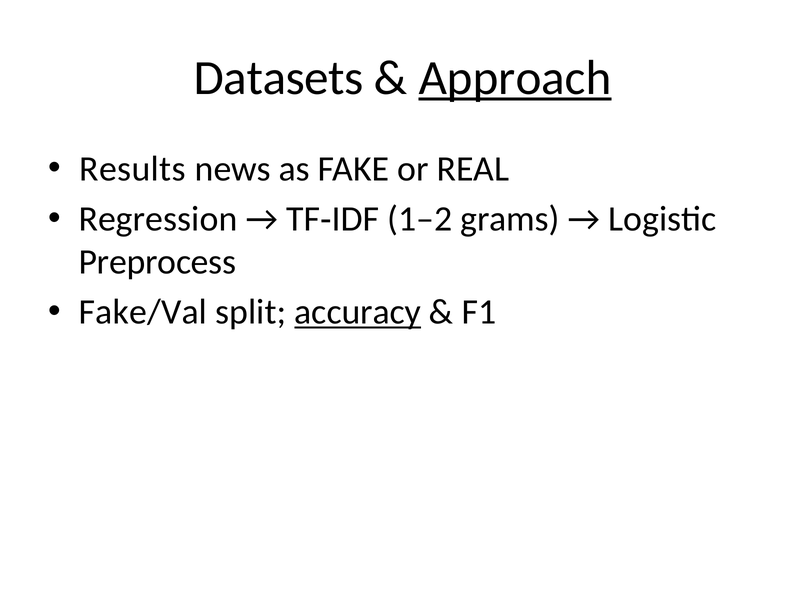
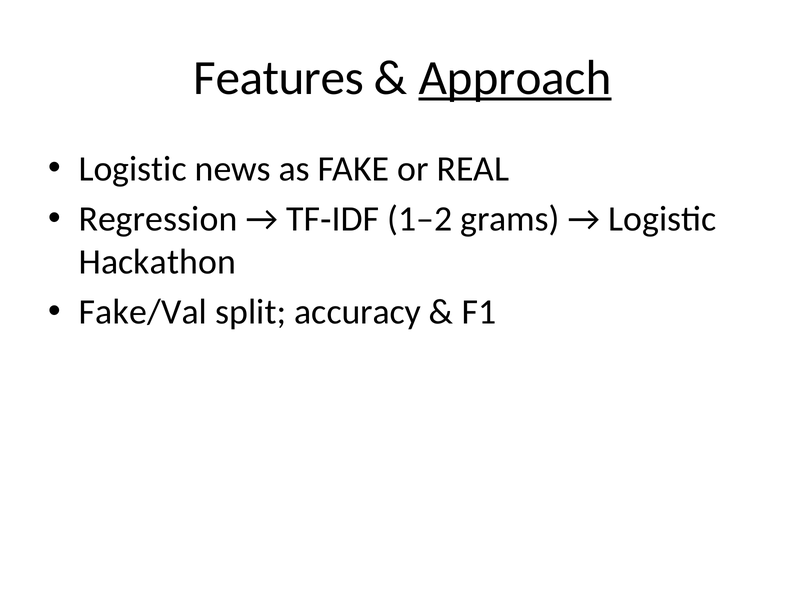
Datasets: Datasets -> Features (279, 78)
Results: Results -> Logistic (133, 169)
Preprocess: Preprocess -> Hackathon (157, 262)
accuracy underline: present -> none (358, 312)
